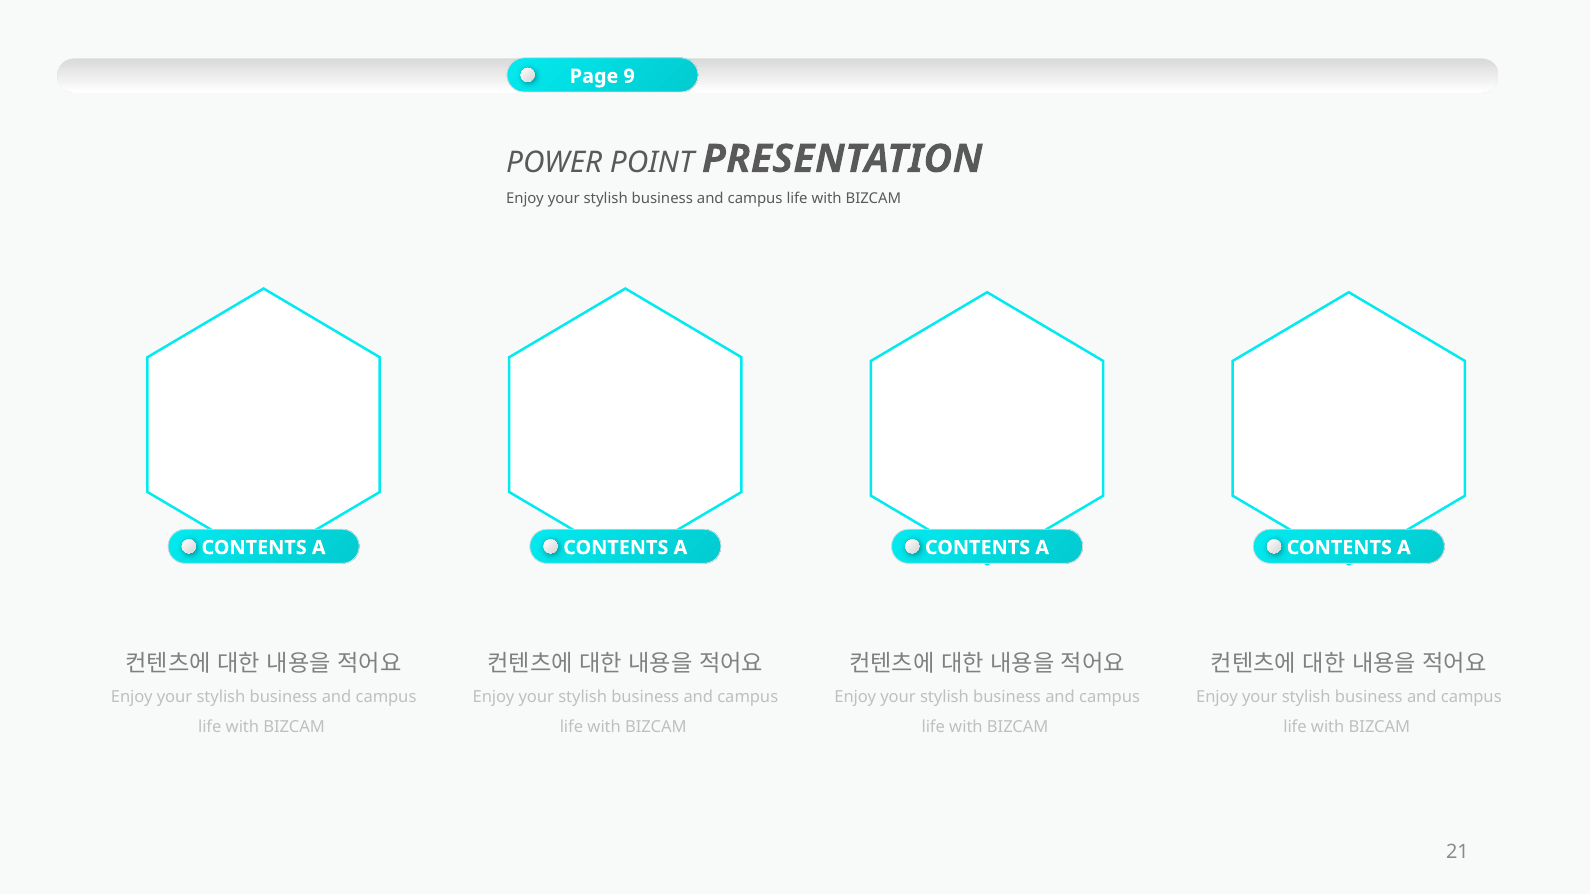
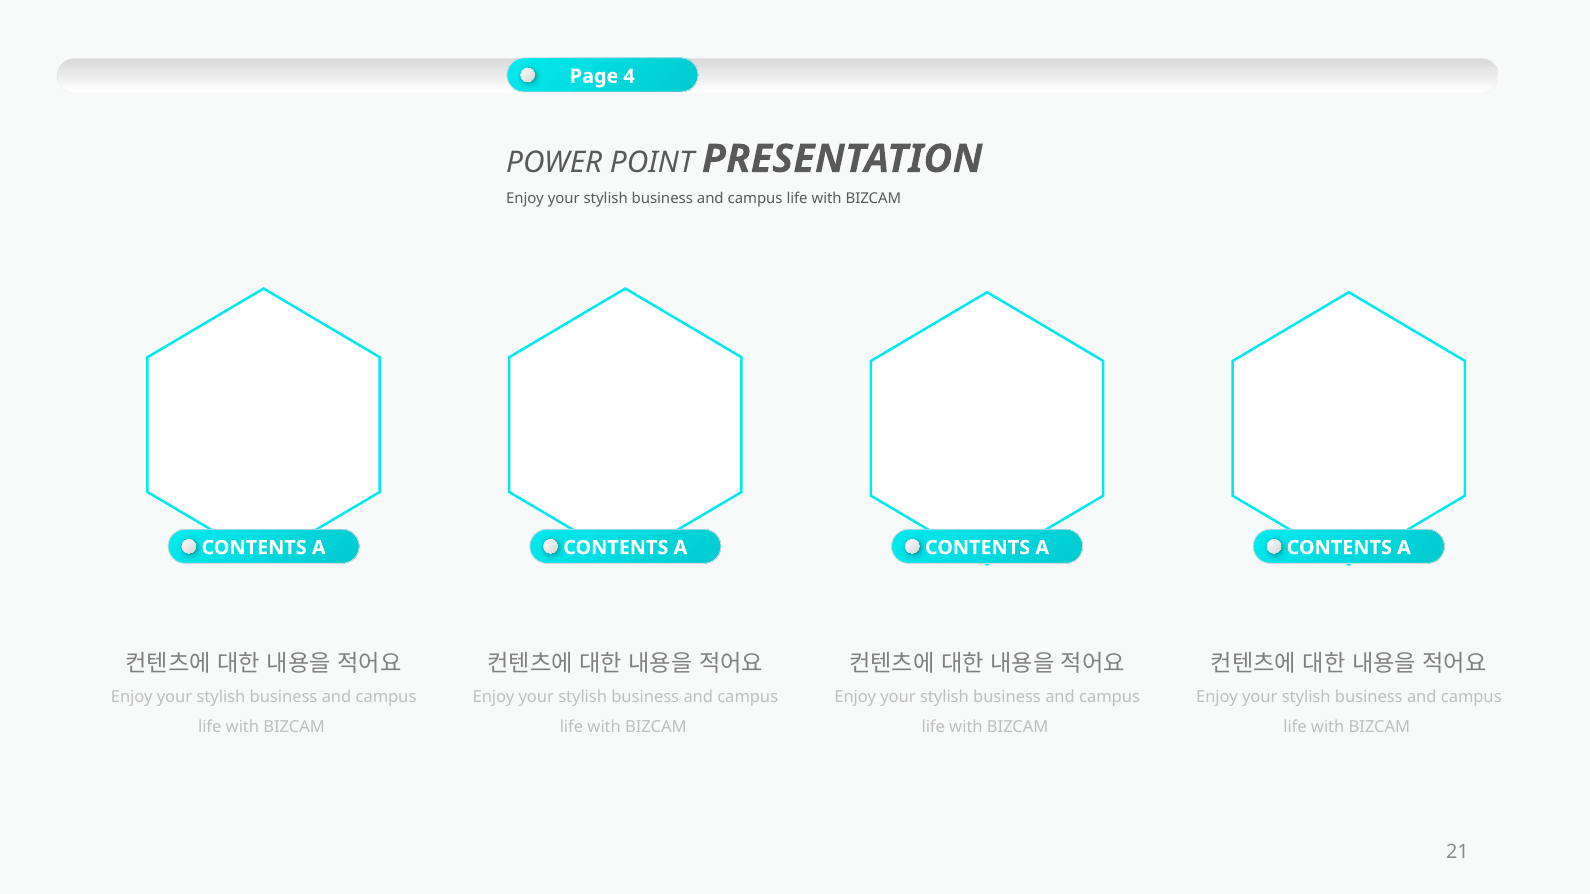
9: 9 -> 4 (629, 76)
